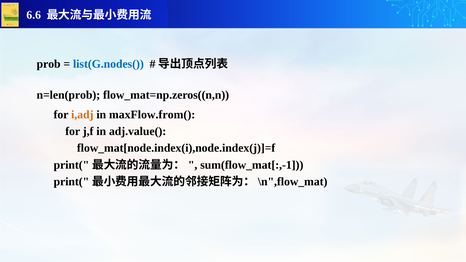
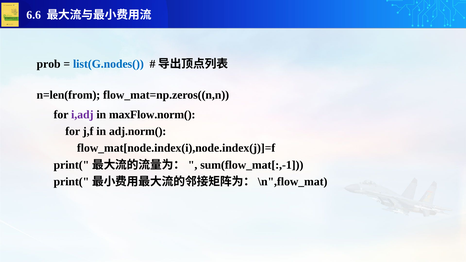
n=len(prob: n=len(prob -> n=len(from (68, 95)
i,adj colour: orange -> purple (82, 115)
maxFlow.from(: maxFlow.from( -> maxFlow.norm( (152, 115)
adj.value(: adj.value( -> adj.norm( (138, 131)
